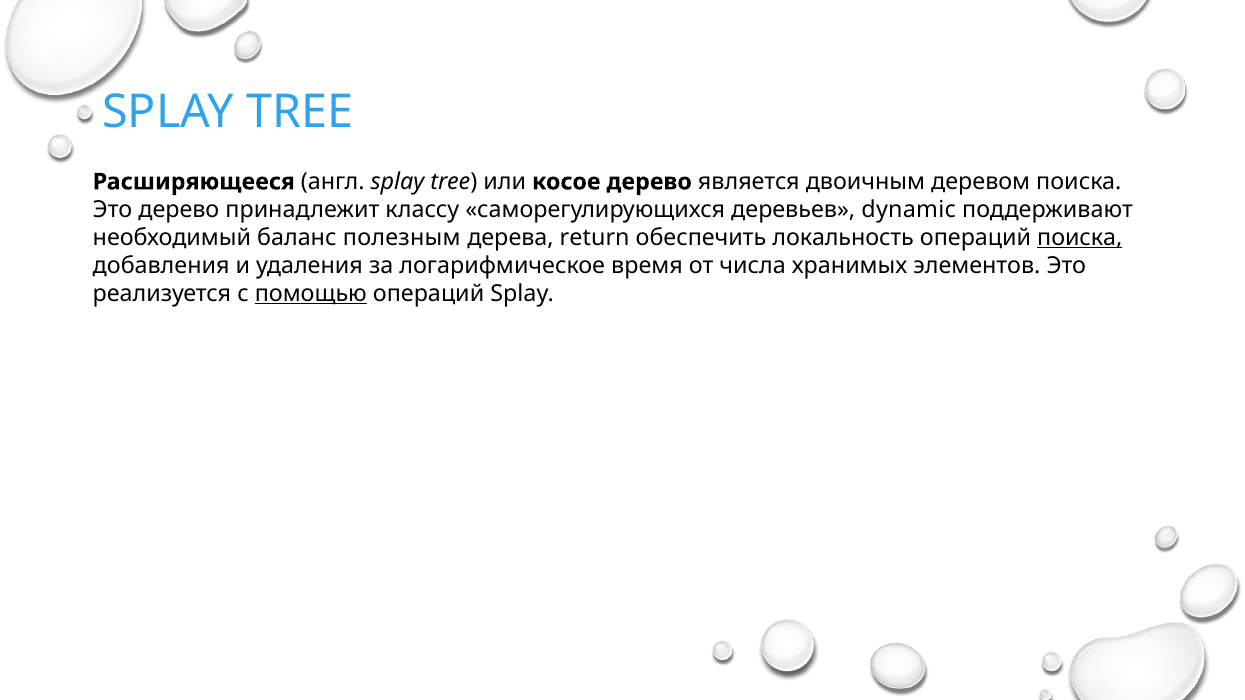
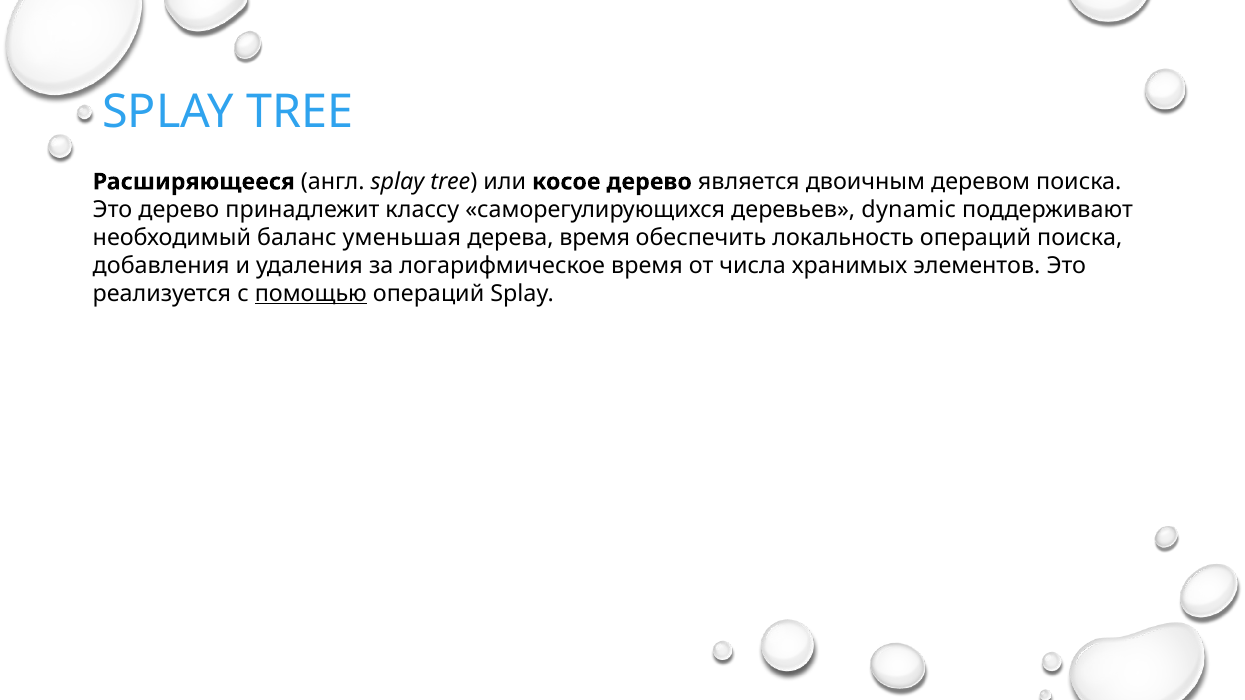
полезным: полезным -> уменьшая (402, 238)
дерева return: return -> время (595, 238)
поиска underline: present -> none (1080, 238)
